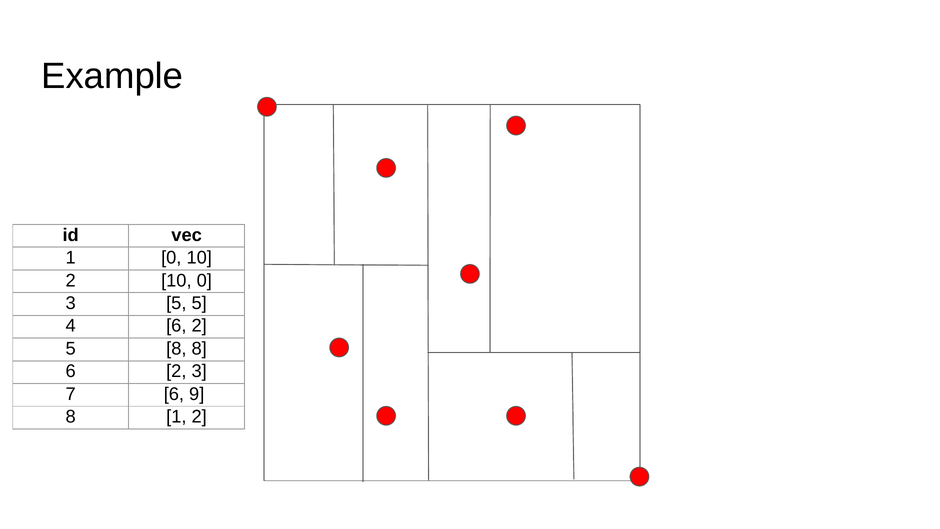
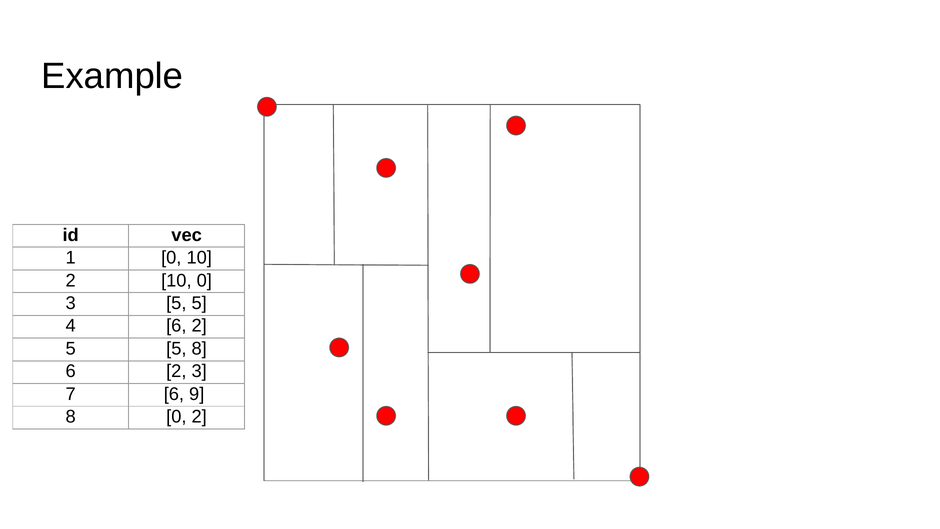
8: 8 -> 5 (176, 349)
8 1: 1 -> 0 (176, 417)
